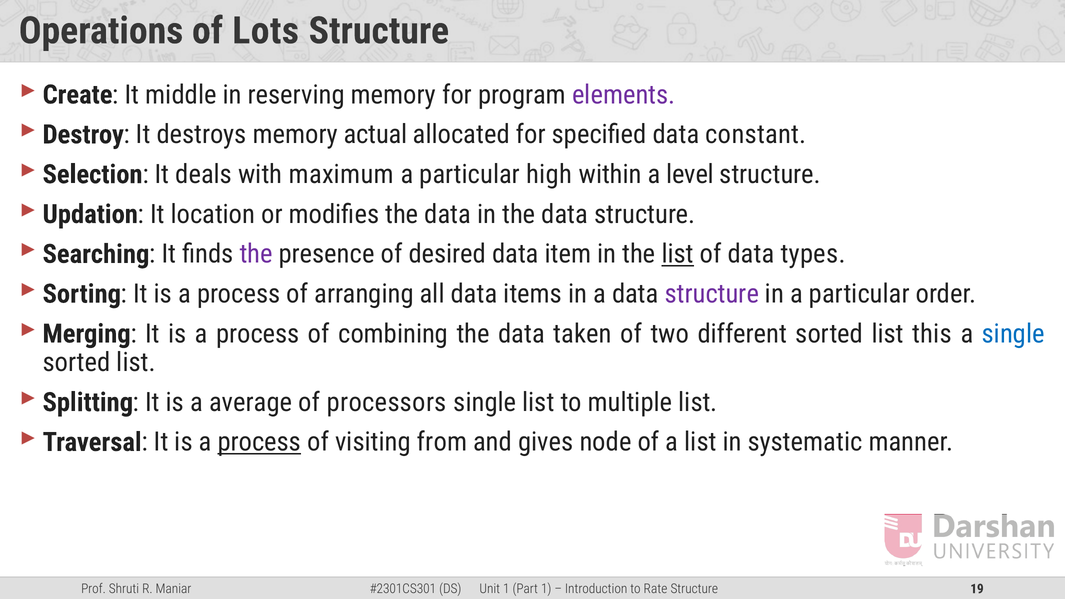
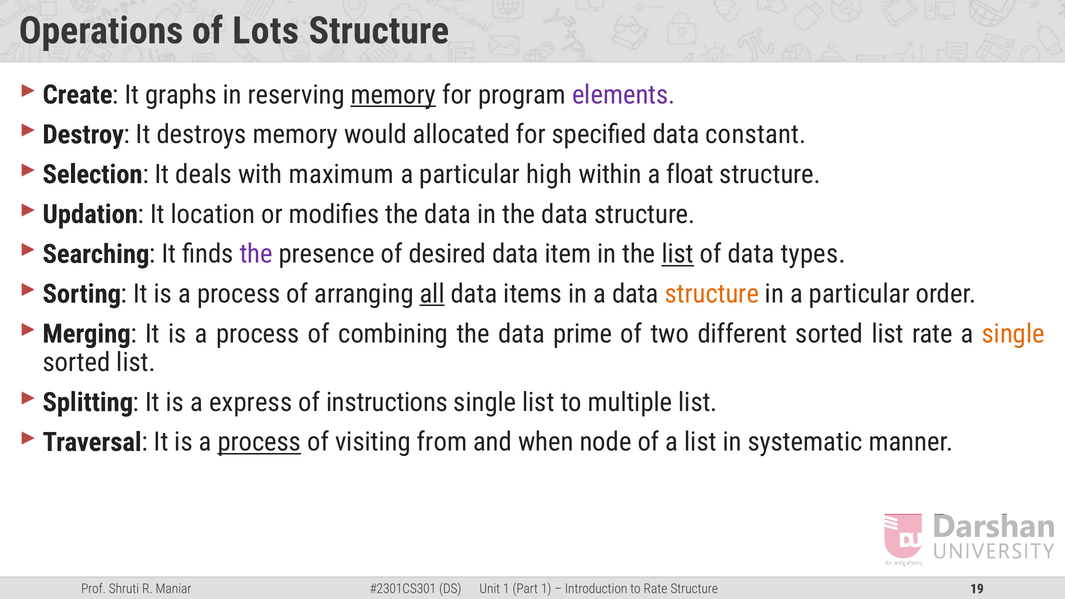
middle: middle -> graphs (181, 95)
memory underline: none -> present (393, 95)
actual: actual -> would (375, 135)
level: level -> float (690, 174)
all underline: none -> present (432, 294)
structure colour: purple -> orange (712, 294)
taken: taken -> prime (583, 334)
list this: this -> rate (932, 334)
single colour: blue -> orange (1013, 334)
average: average -> express (251, 402)
processors: processors -> instructions (387, 402)
gives: gives -> when (546, 442)
